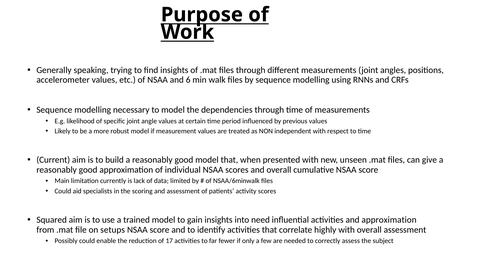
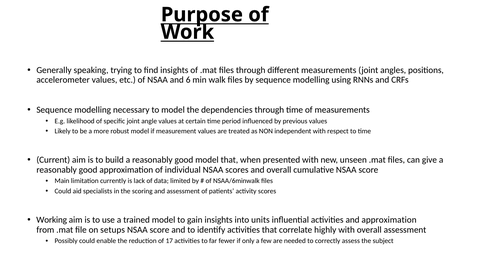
Squared: Squared -> Working (52, 220)
need: need -> units (260, 220)
